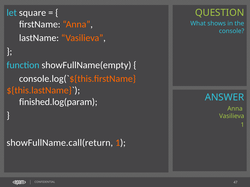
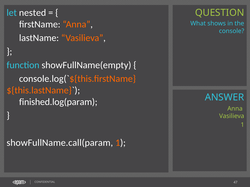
square: square -> nested (33, 13)
showFullName.call(return: showFullName.call(return -> showFullName.call(param (60, 143)
